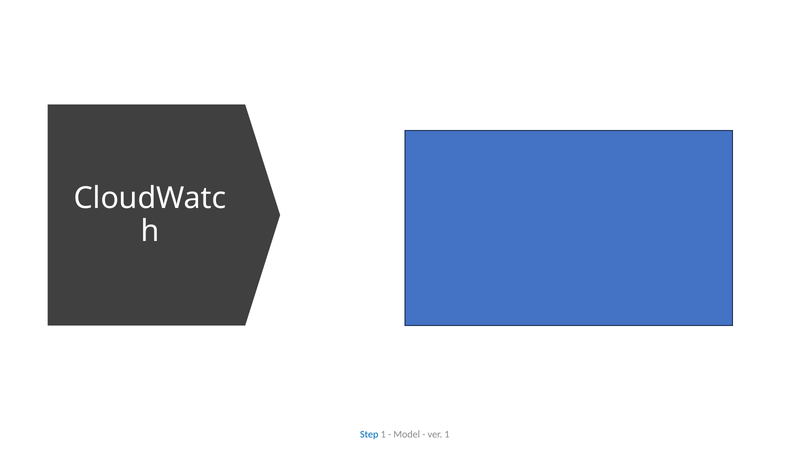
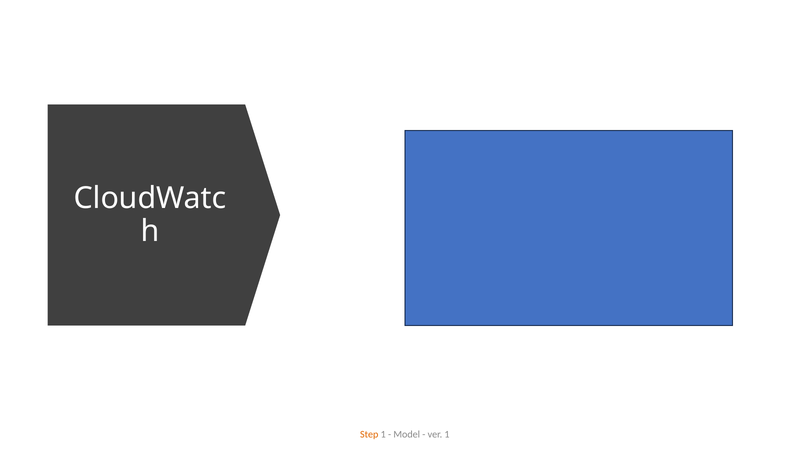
Step colour: blue -> orange (369, 435)
